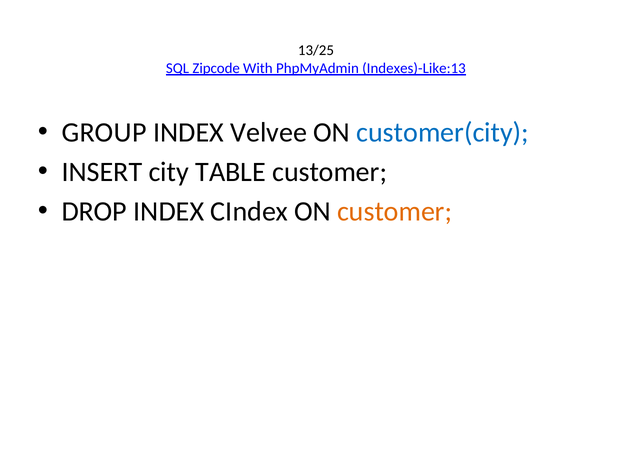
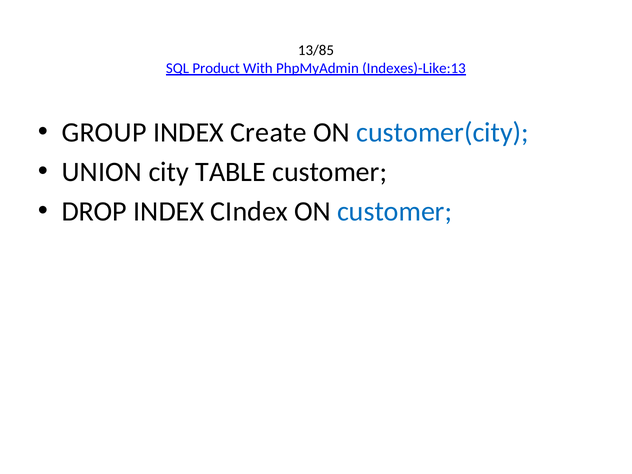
13/25: 13/25 -> 13/85 (316, 50)
Zipcode: Zipcode -> Product (216, 68)
Velvee: Velvee -> Create (269, 133)
INSERT: INSERT -> UNION (102, 172)
customer colour: orange -> blue (395, 211)
